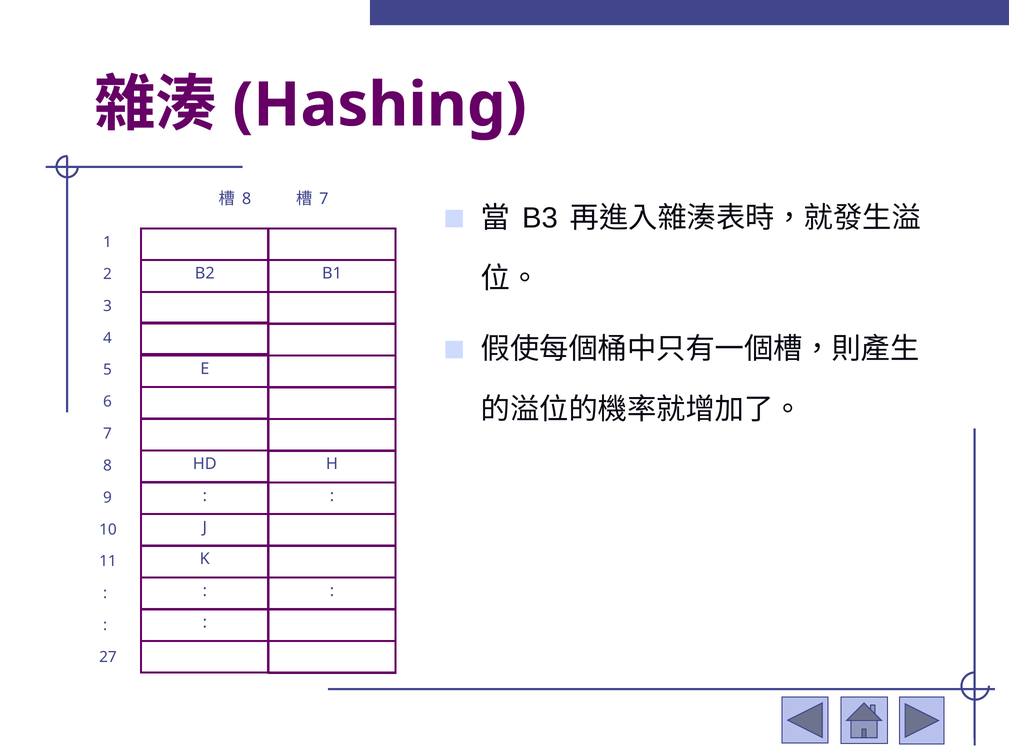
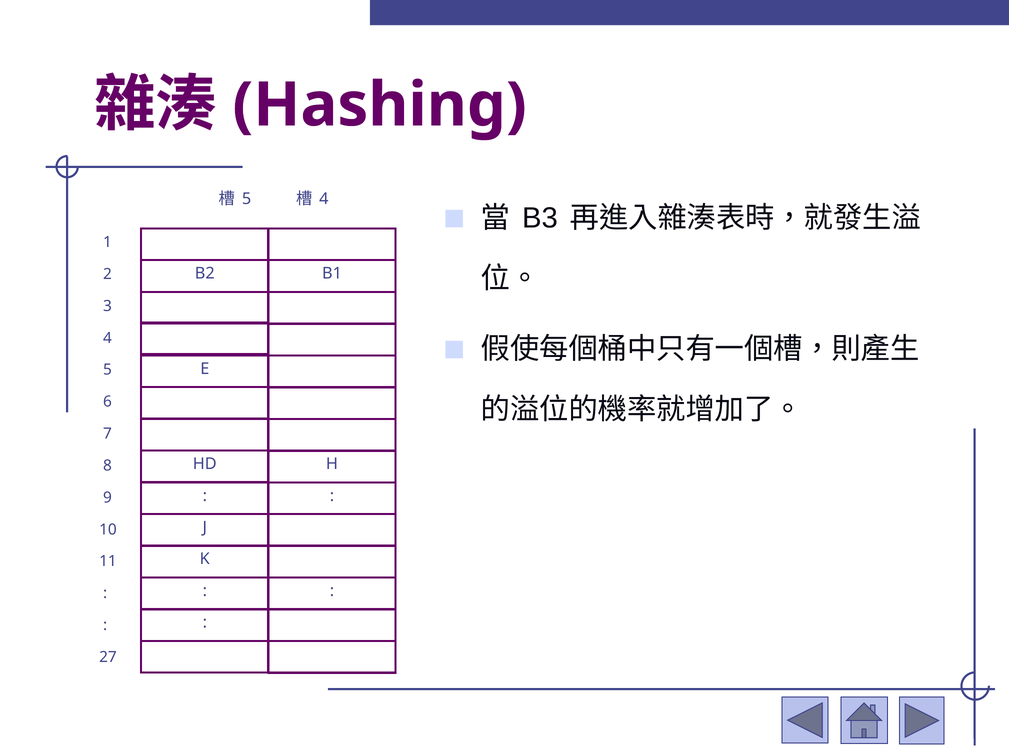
8: 8 -> 5 (247, 199)
7: 7 -> 4 (324, 199)
